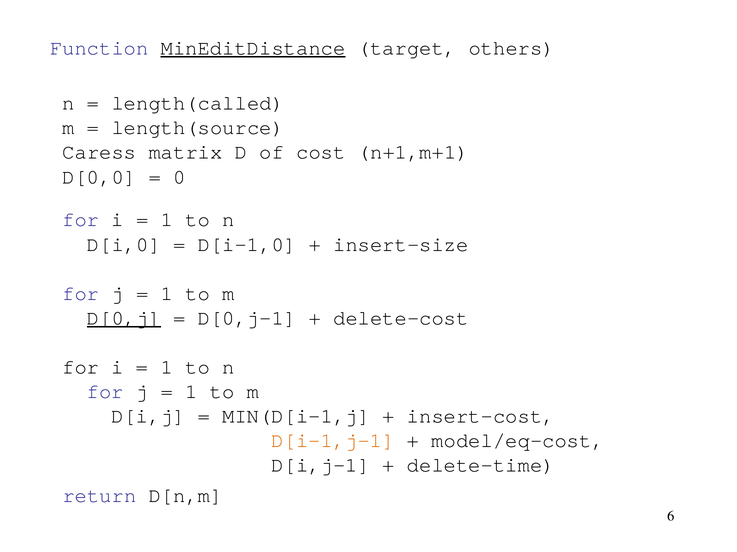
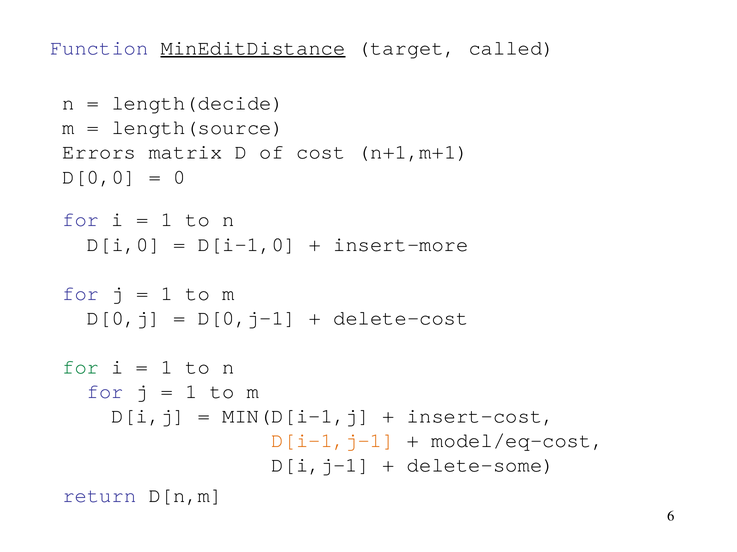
others: others -> called (512, 48)
length(called: length(called -> length(decide (198, 103)
Caress: Caress -> Errors (99, 152)
insert-size: insert-size -> insert-more (401, 245)
D[0,j underline: present -> none (124, 318)
for colour: black -> green (81, 367)
delete-time: delete-time -> delete-some (481, 466)
